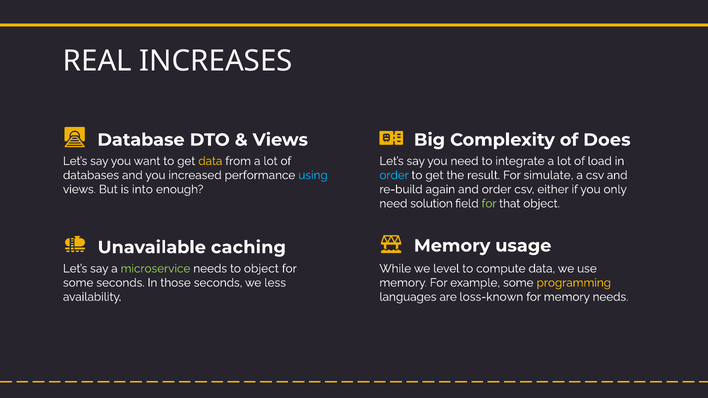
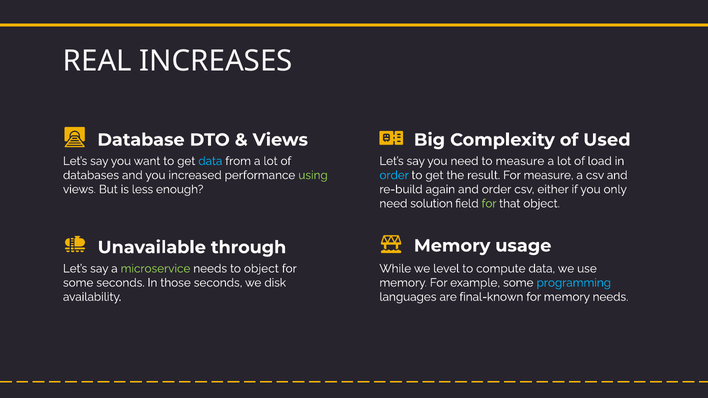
Does: Does -> Used (607, 140)
data colour: yellow -> light blue (210, 161)
to integrate: integrate -> measure (520, 161)
using colour: light blue -> light green (313, 175)
For simulate: simulate -> measure (549, 175)
into: into -> less (143, 189)
caching: caching -> through (249, 248)
less: less -> disk (275, 283)
programming colour: yellow -> light blue (574, 283)
loss-known: loss-known -> final-known (491, 297)
